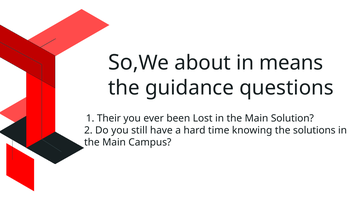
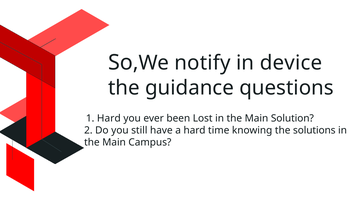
about: about -> notify (202, 63)
means: means -> device (291, 63)
1 Their: Their -> Hard (109, 118)
